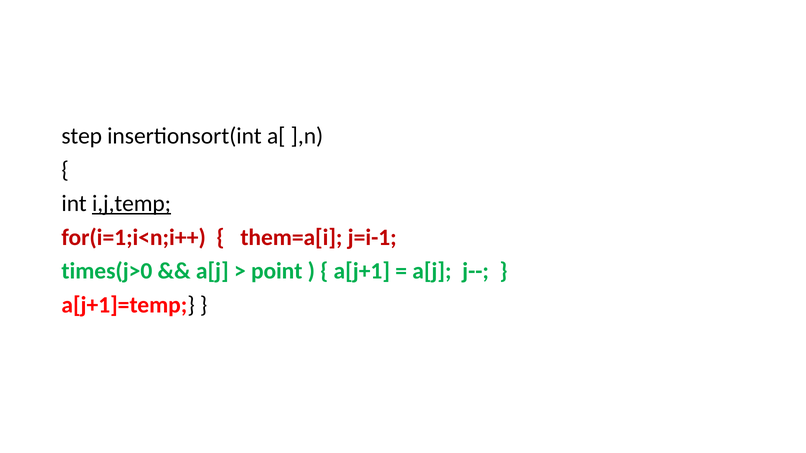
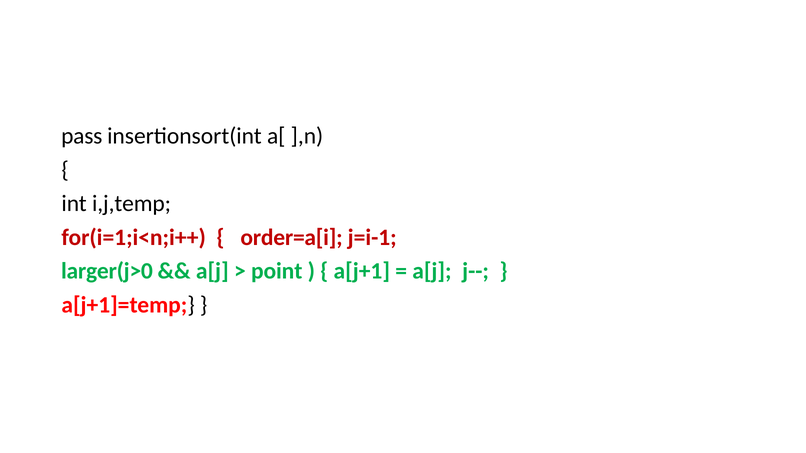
step: step -> pass (82, 136)
i,j,temp underline: present -> none (132, 204)
them=a[i: them=a[i -> order=a[i (292, 238)
times(j>0: times(j>0 -> larger(j>0 (107, 271)
